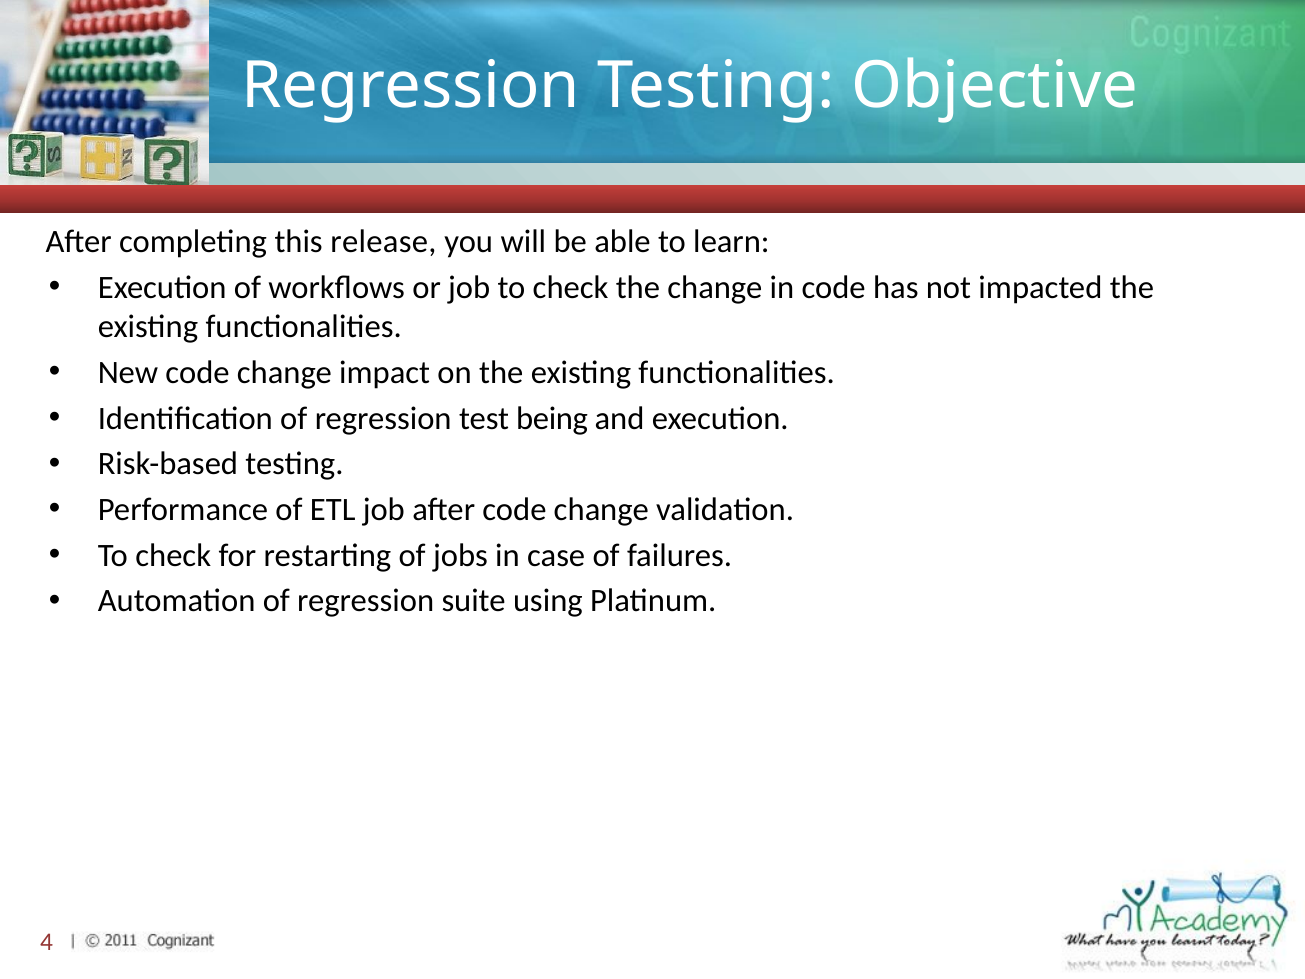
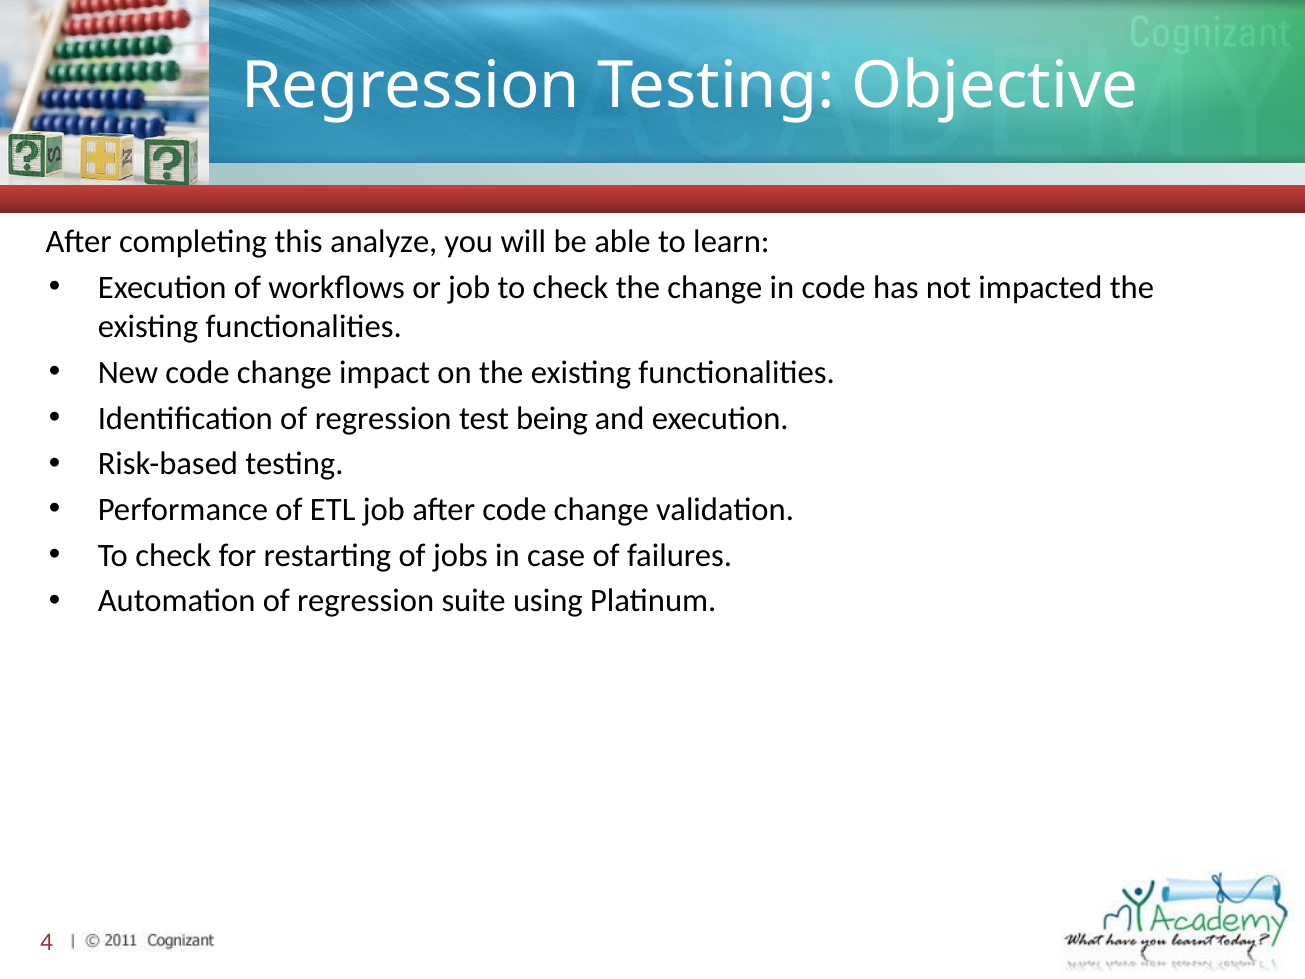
release: release -> analyze (384, 242)
